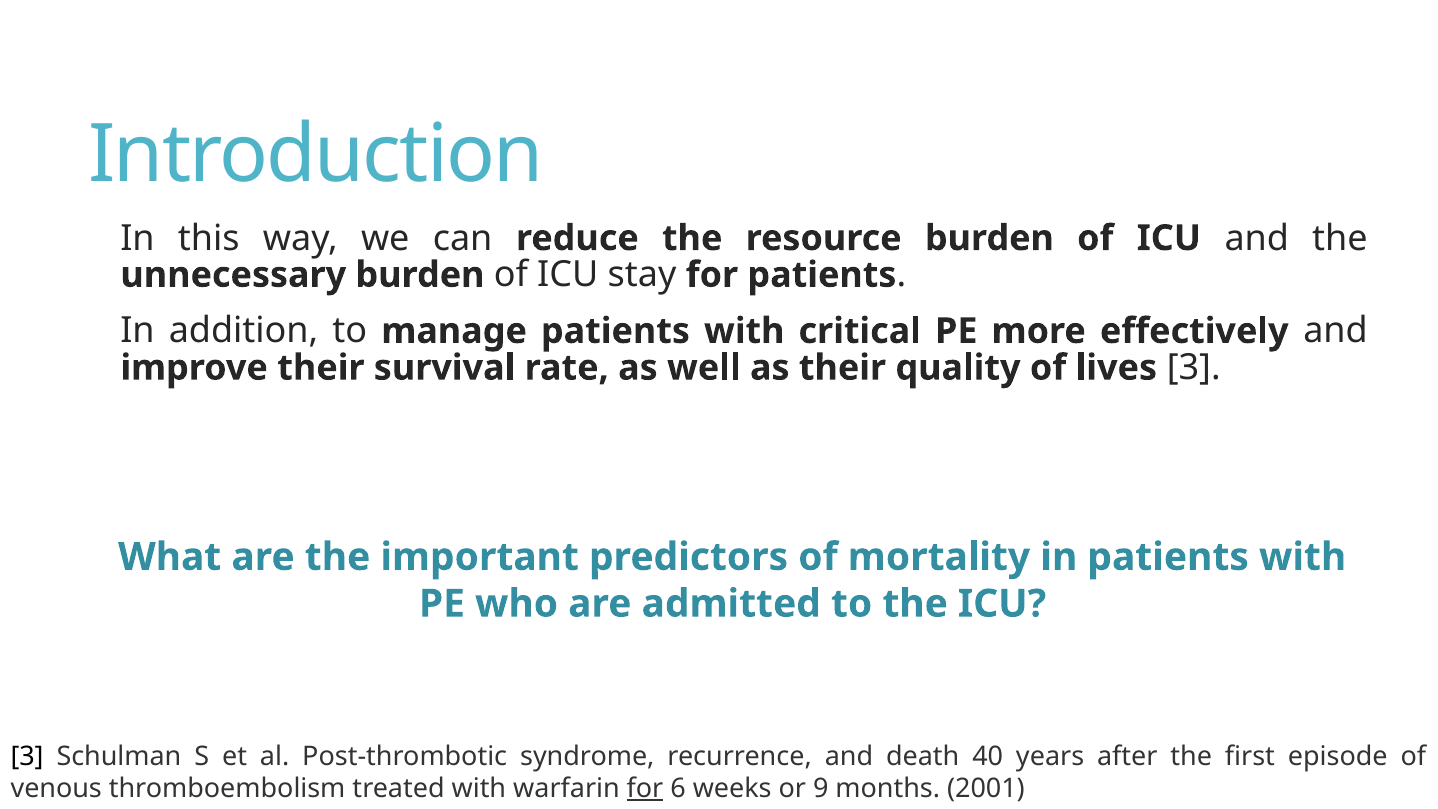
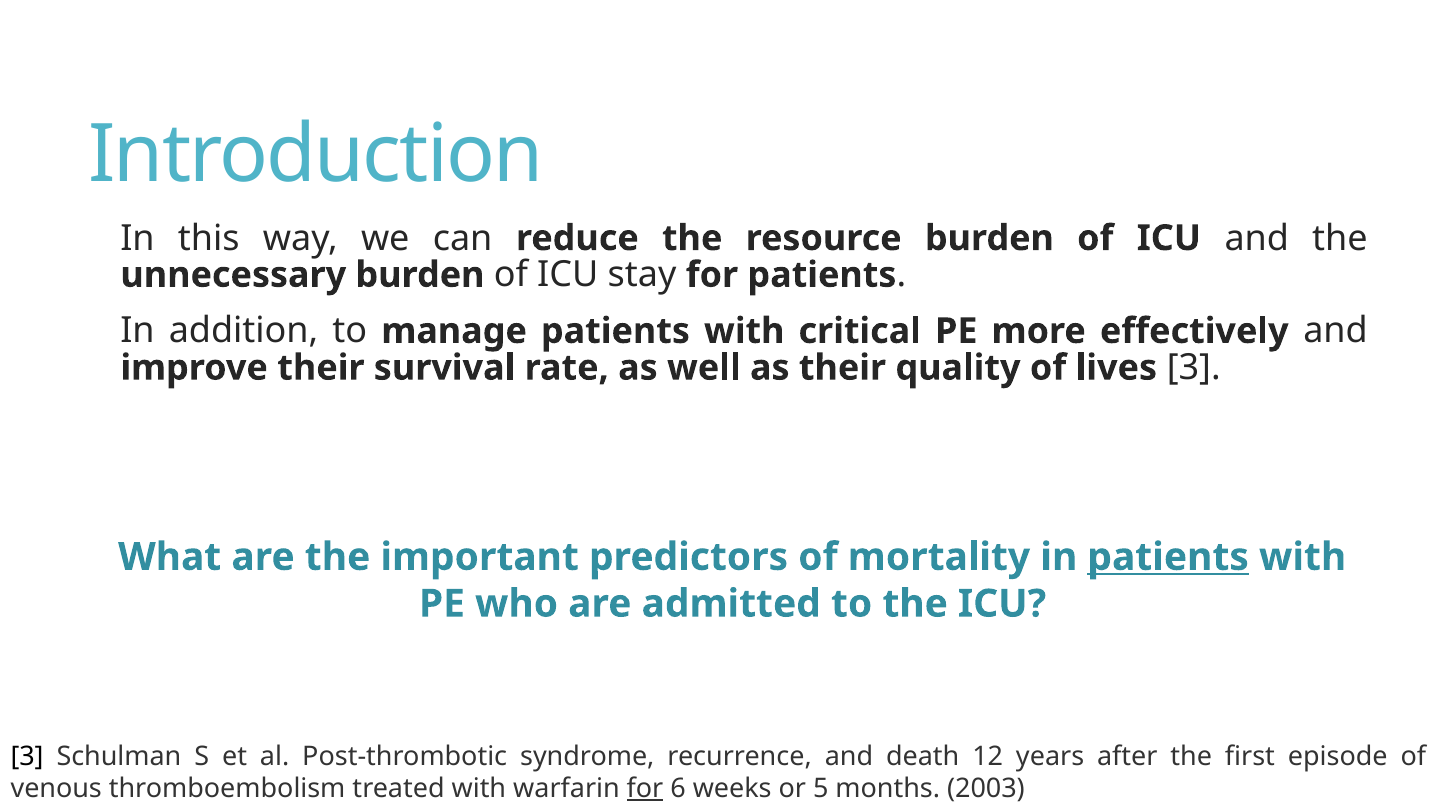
patients underline: none -> present (1168, 557)
40: 40 -> 12 (988, 756)
9: 9 -> 5 (821, 788)
2001: 2001 -> 2003 (986, 788)
